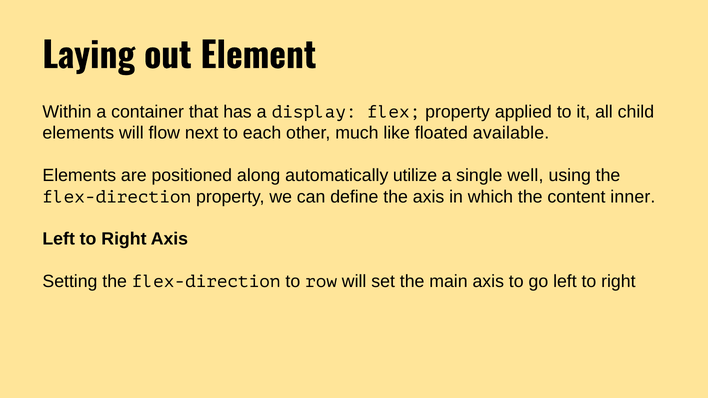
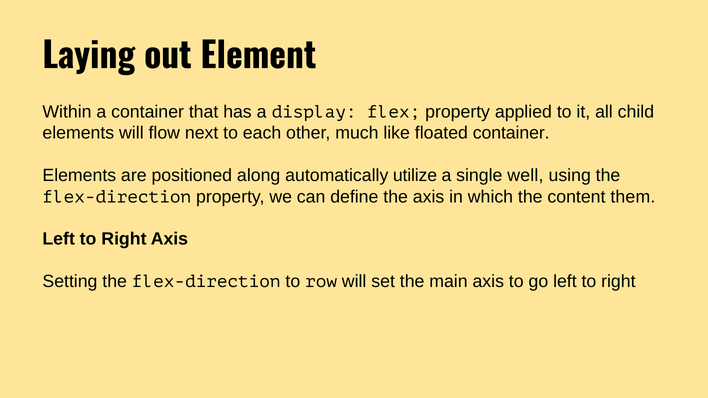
floated available: available -> container (511, 133)
inner: inner -> them (633, 197)
